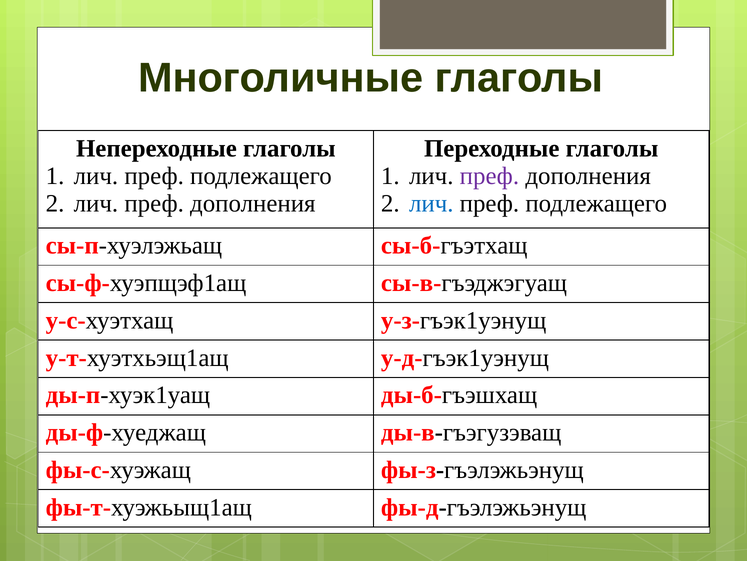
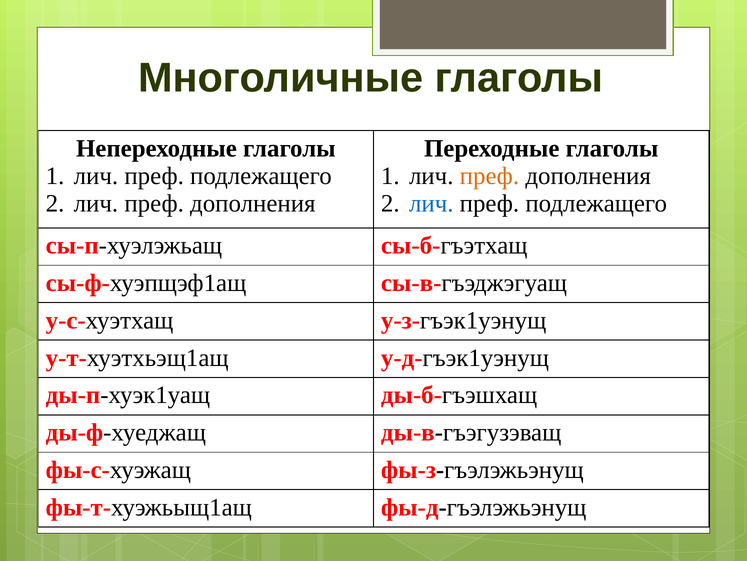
преф colour: purple -> orange (489, 176)
